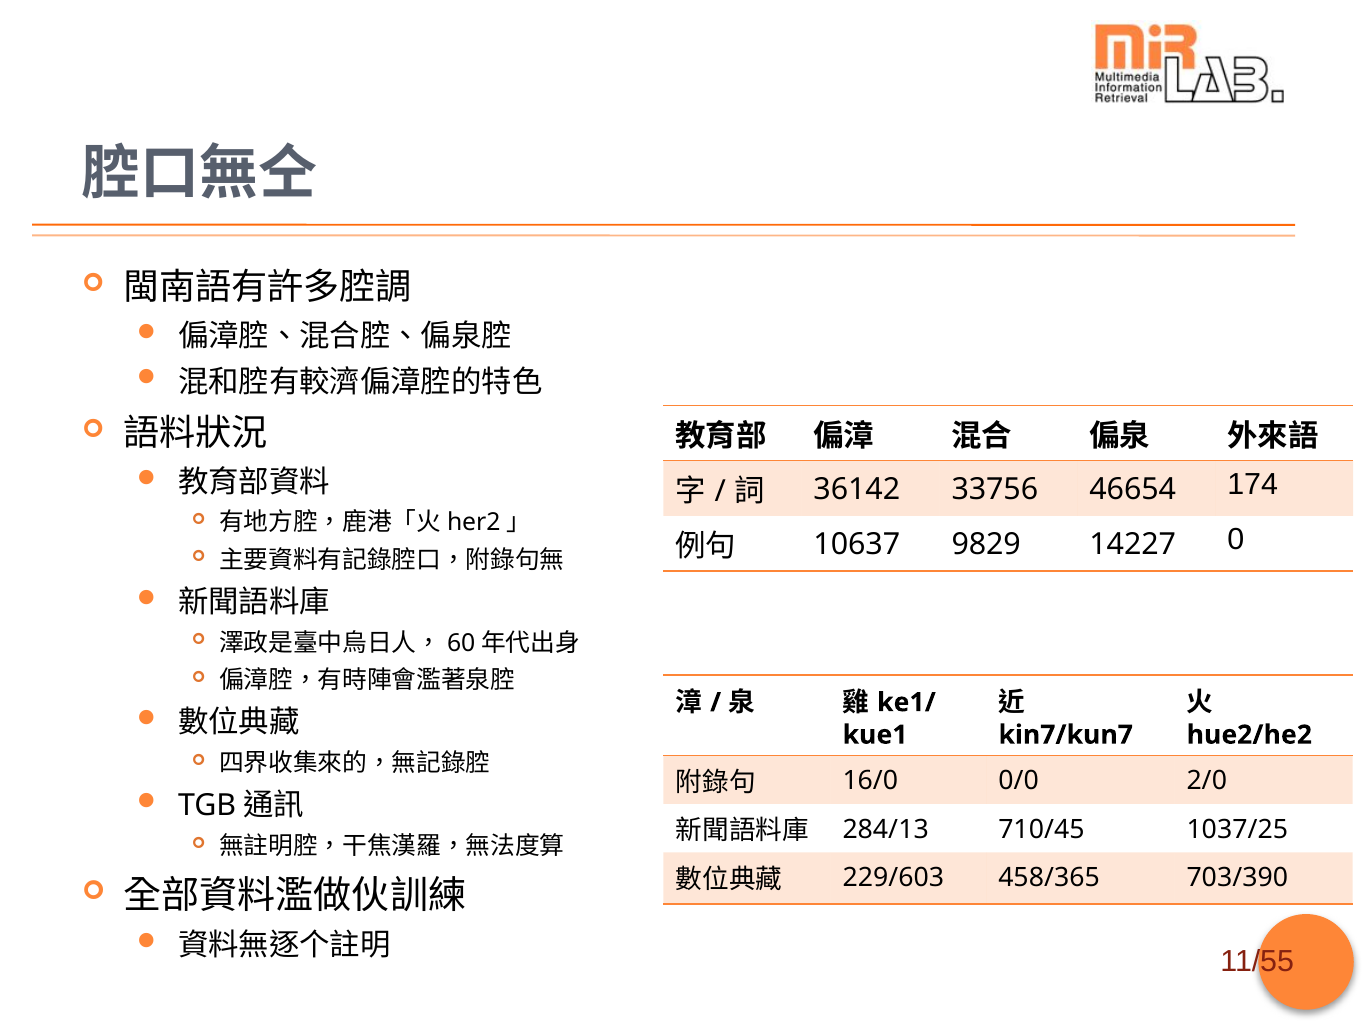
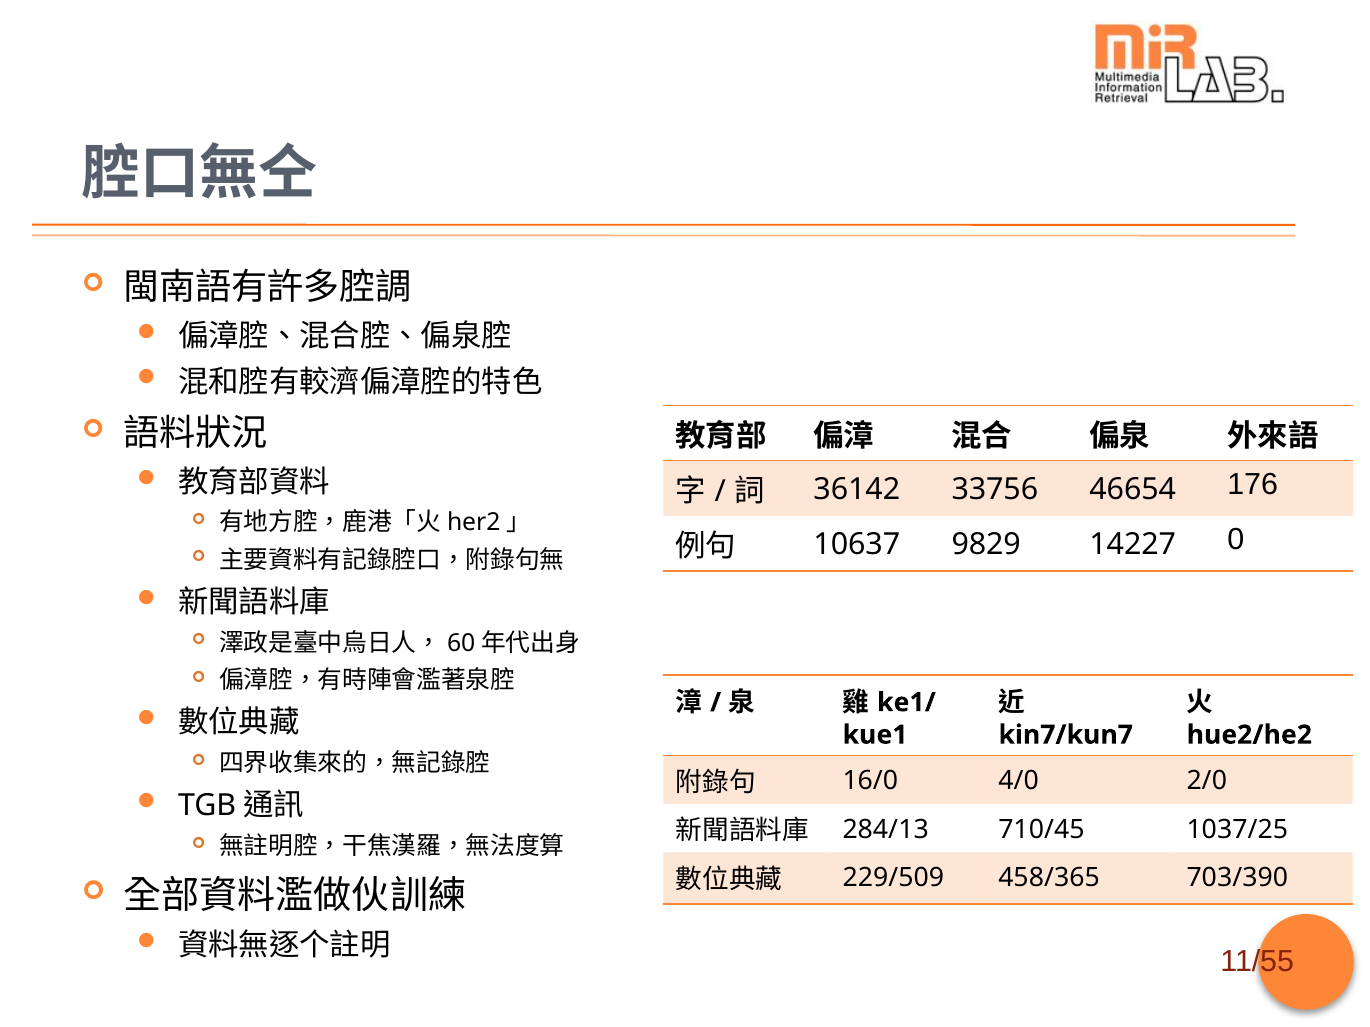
174: 174 -> 176 (1253, 485)
0/0: 0/0 -> 4/0 (1019, 781)
229/603: 229/603 -> 229/509 (893, 878)
